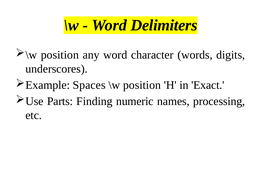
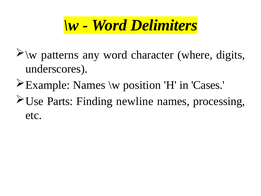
position: position -> patterns (60, 55)
words: words -> where (195, 55)
Example Spaces: Spaces -> Names (89, 85)
Exact: Exact -> Cases (208, 85)
numeric: numeric -> newline (135, 101)
